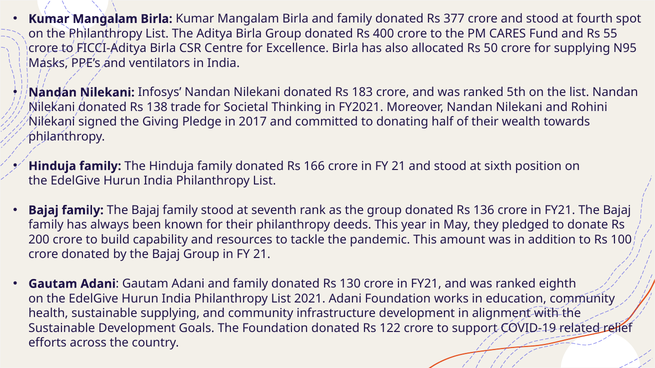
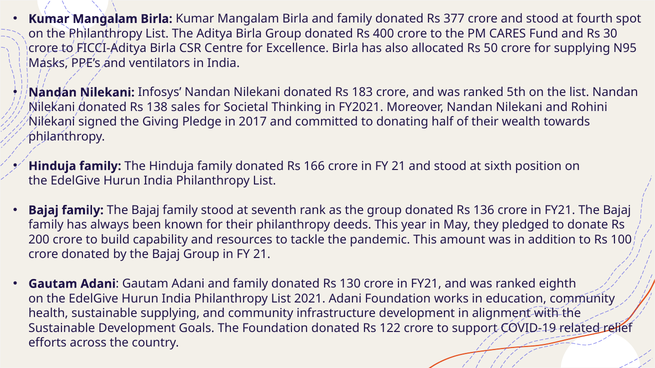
55: 55 -> 30 (610, 34)
trade: trade -> sales (186, 107)
